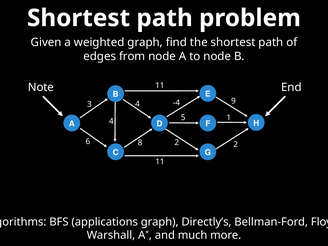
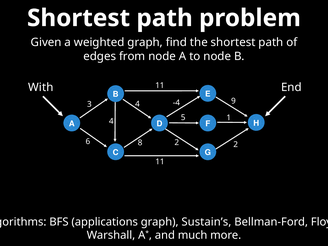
Note: Note -> With (41, 87)
Directly’s: Directly’s -> Sustain’s (206, 222)
